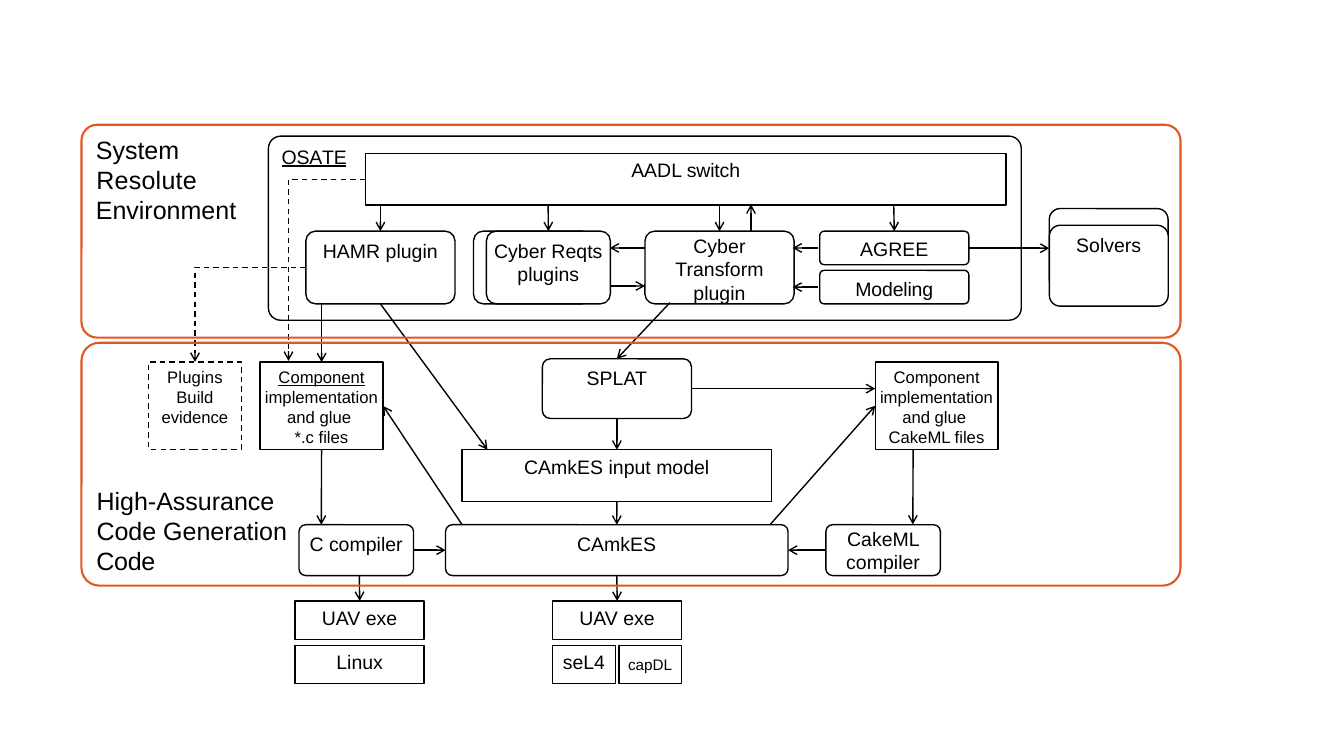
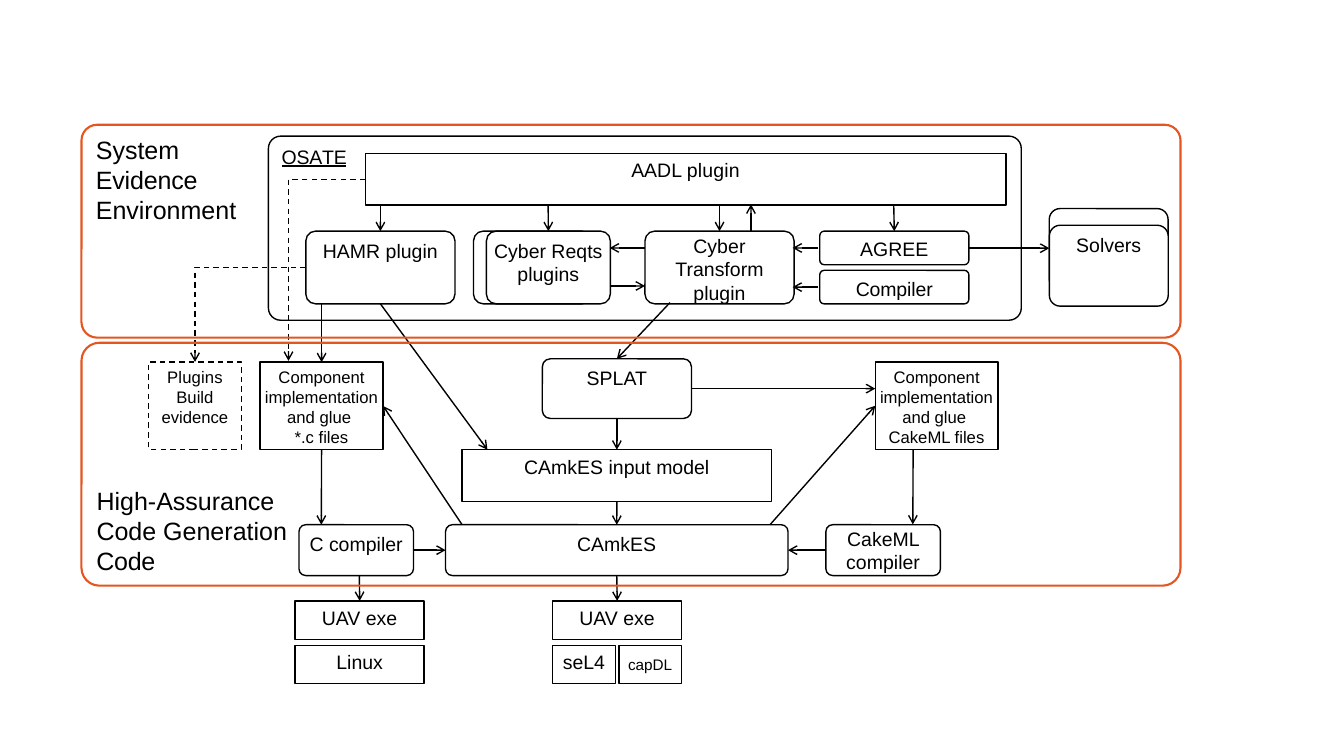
AADL switch: switch -> plugin (713, 171)
Resolute: Resolute -> Evidence (147, 181)
Modeling: Modeling -> Compiler (894, 290)
Component underline: present -> none (322, 378)
